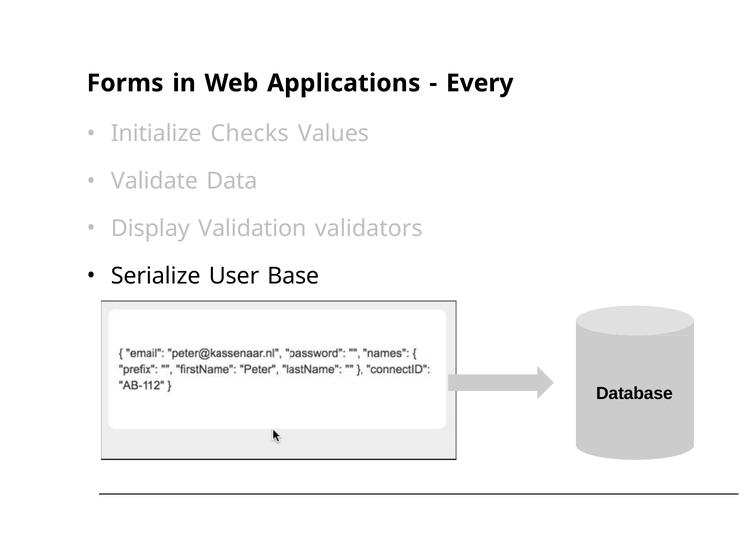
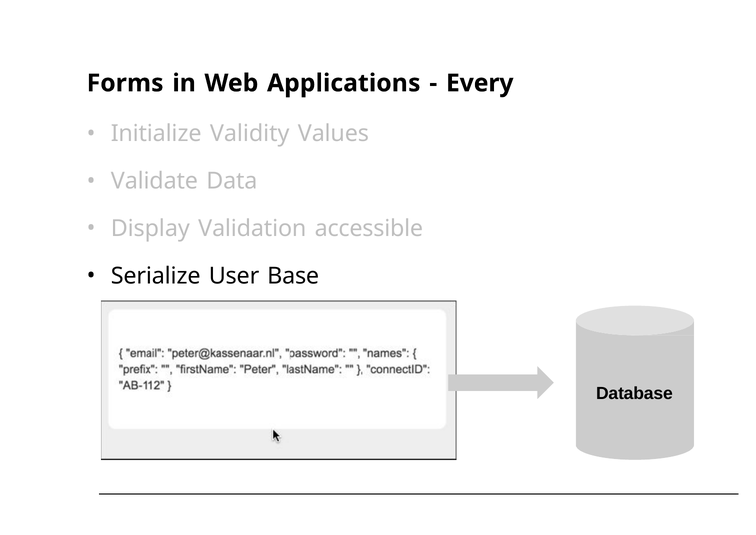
Checks: Checks -> Validity (250, 134)
validators: validators -> accessible (369, 228)
